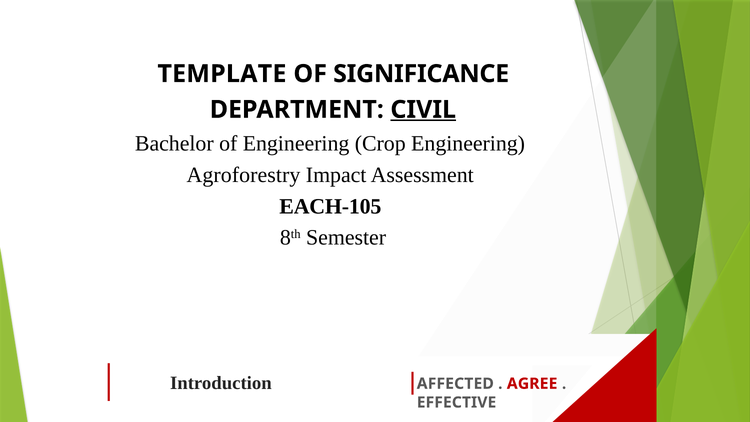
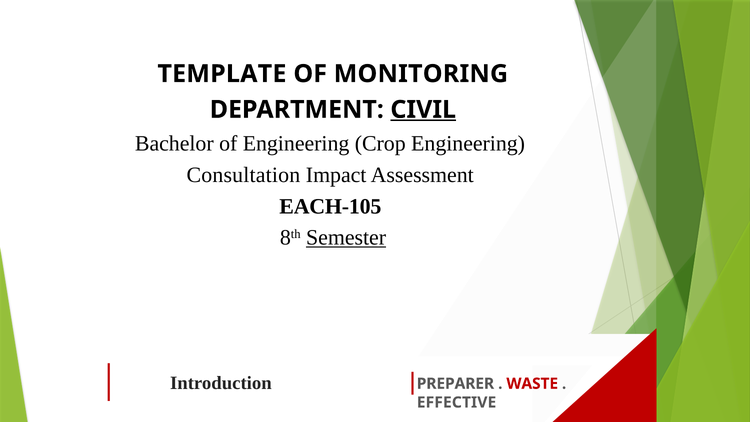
SIGNIFICANCE: SIGNIFICANCE -> MONITORING (421, 74)
Agroforestry: Agroforestry -> Consultation (243, 175)
Semester underline: none -> present (346, 238)
AFFECTED: AFFECTED -> PREPARER (455, 384)
AGREE: AGREE -> WASTE (532, 384)
